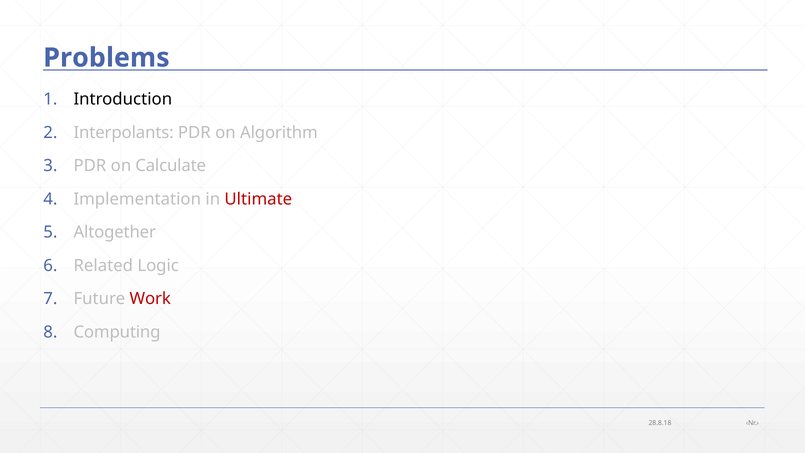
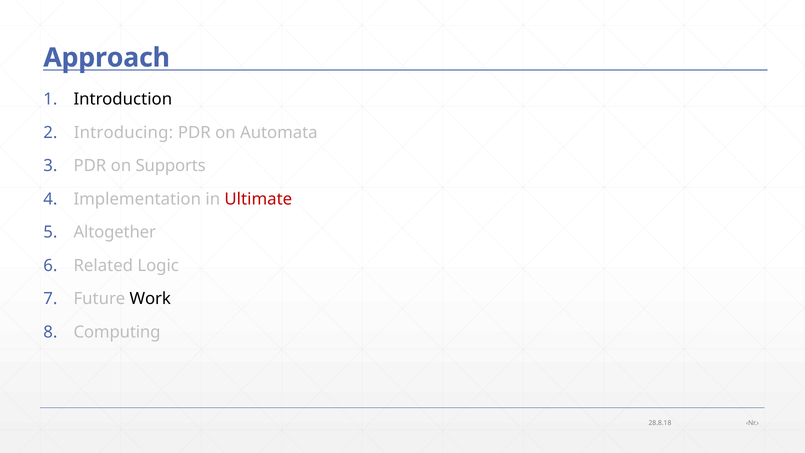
Problems: Problems -> Approach (107, 58)
Interpolants: Interpolants -> Introducing (123, 133)
Algorithm: Algorithm -> Automata (279, 133)
Calculate: Calculate -> Supports (171, 166)
Work colour: red -> black (150, 299)
